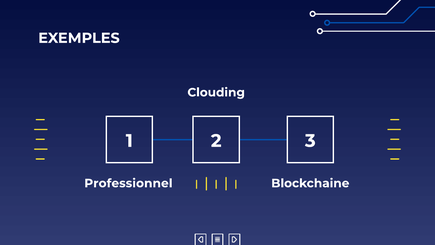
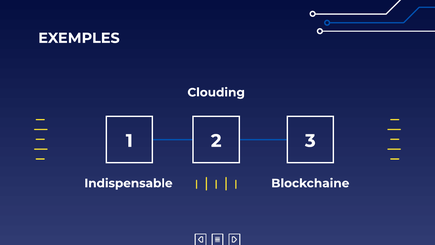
Professionnel: Professionnel -> Indispensable (128, 183)
